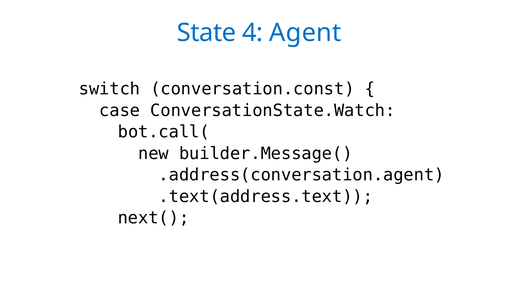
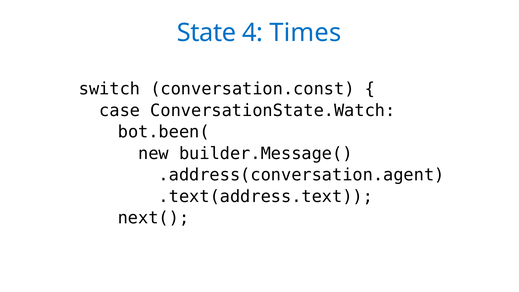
Agent: Agent -> Times (305, 33)
bot.call(: bot.call( -> bot.been( (164, 132)
